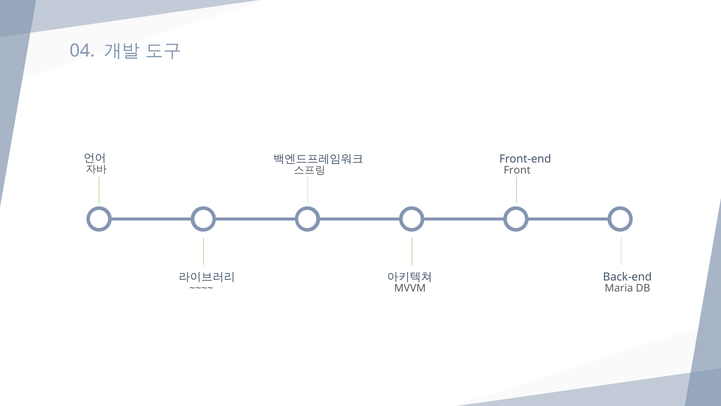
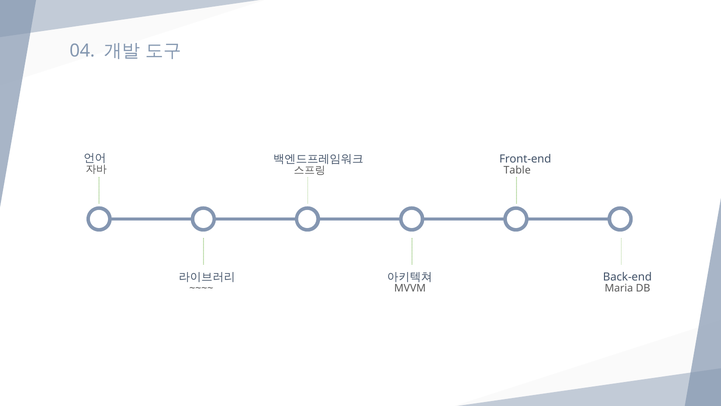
Front: Front -> Table (517, 170)
